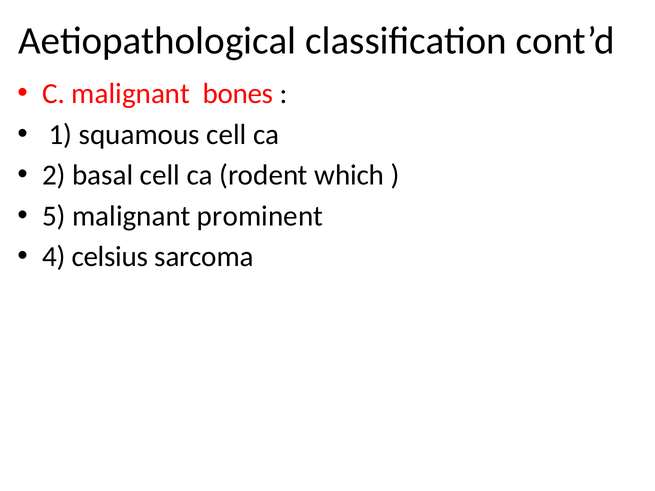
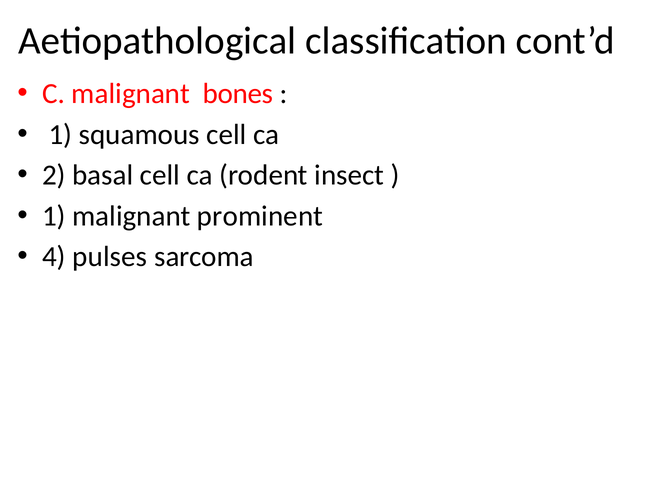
which: which -> insect (349, 175)
5: 5 -> 1 (54, 216)
celsius: celsius -> pulses (110, 257)
